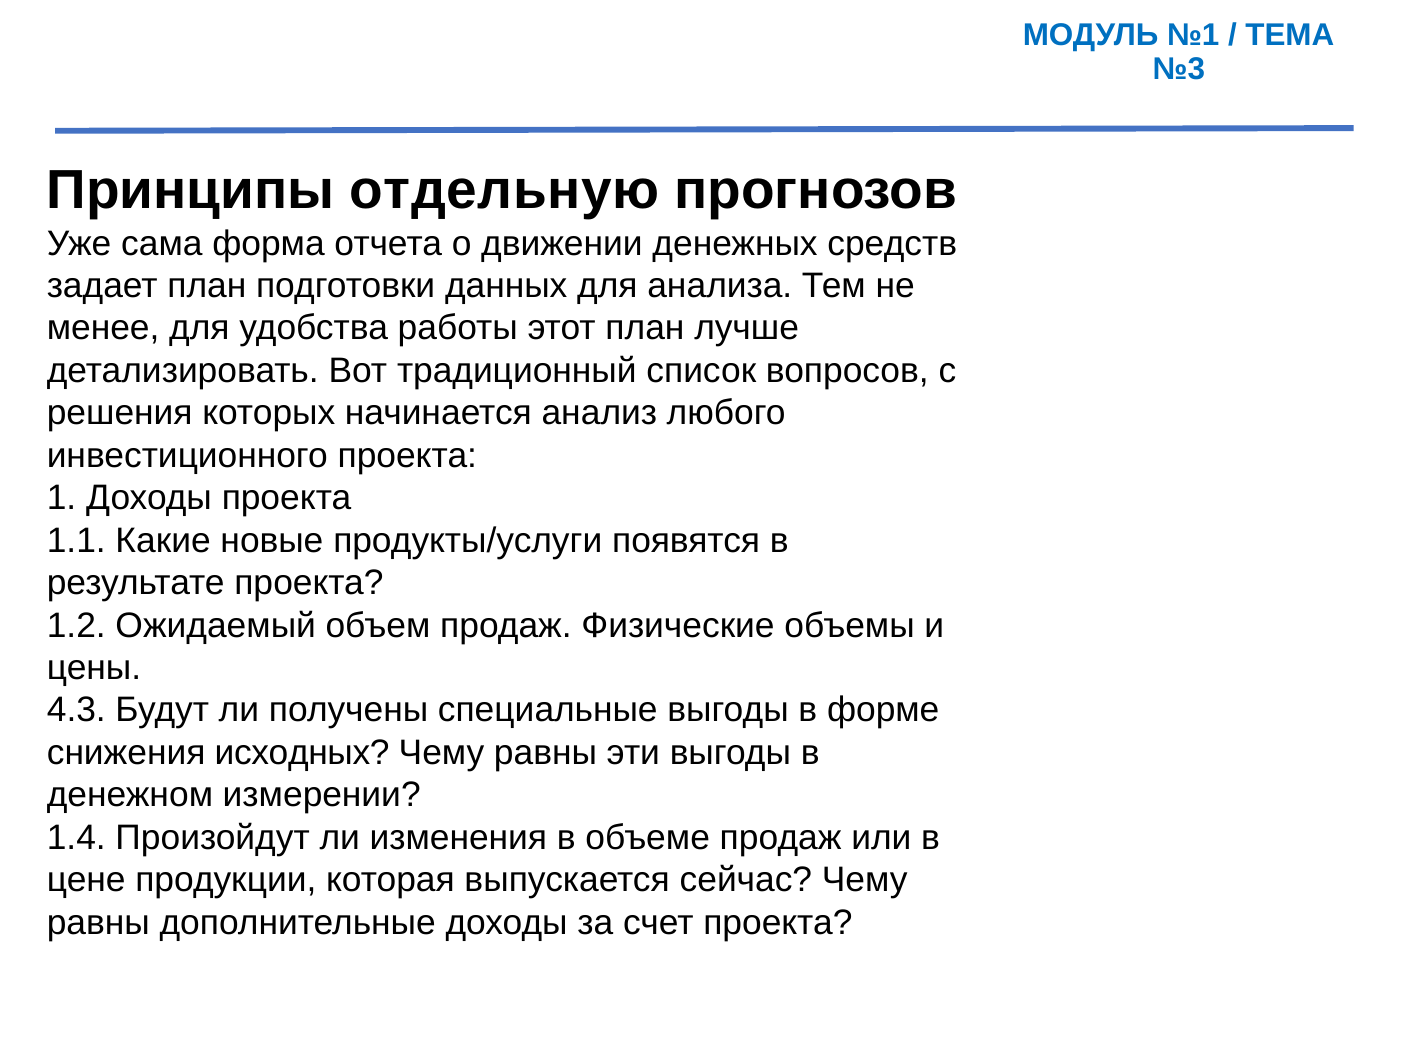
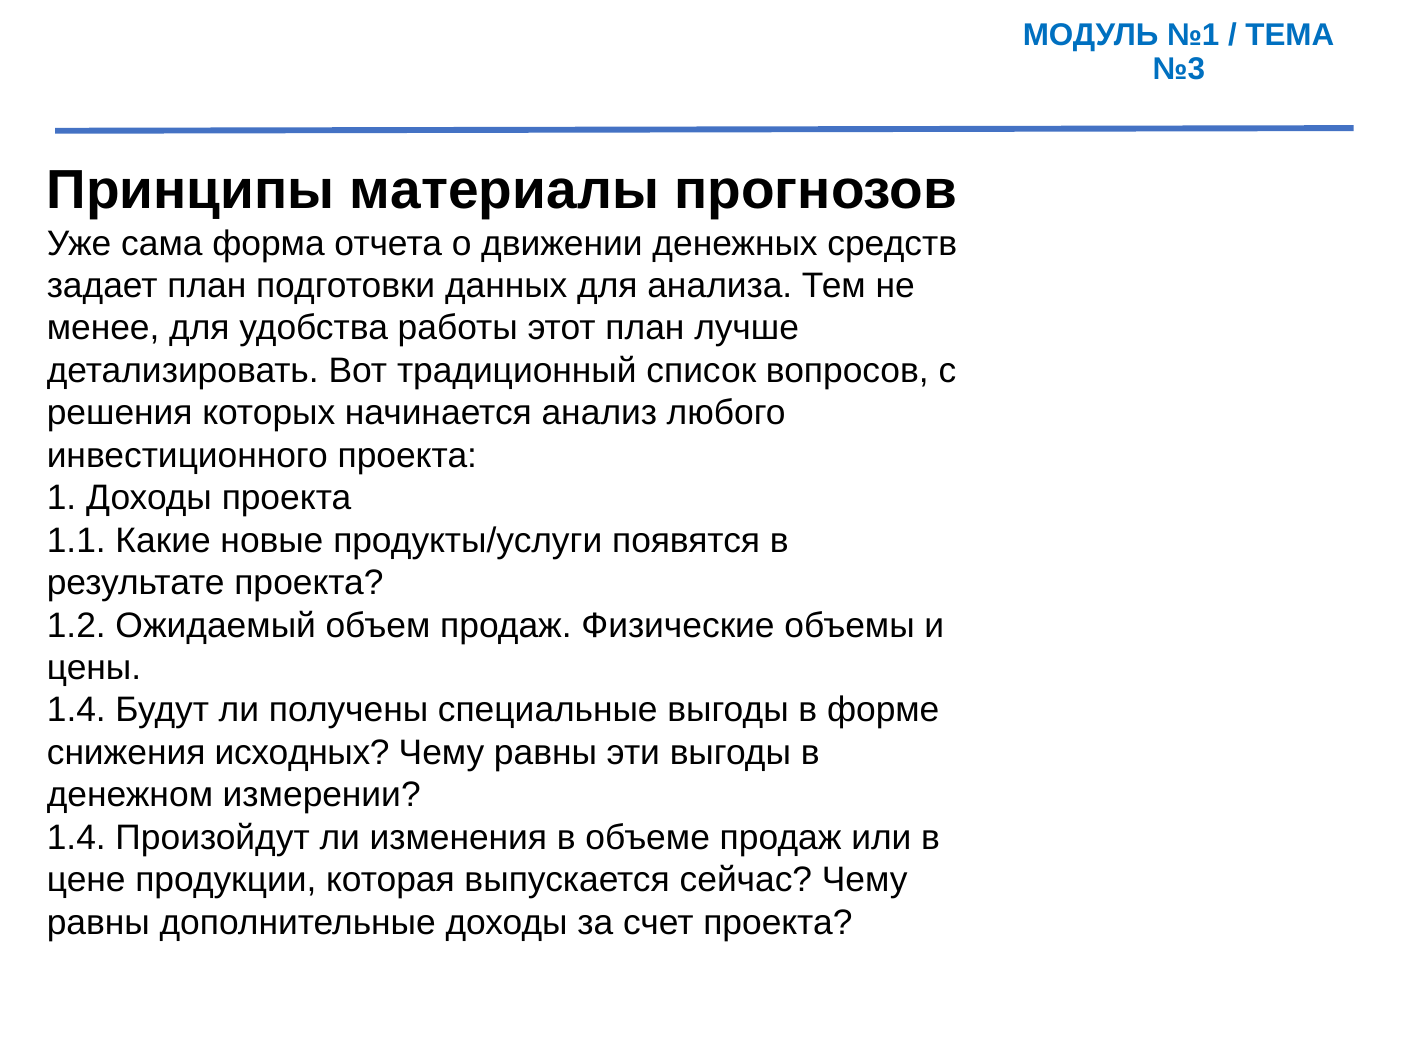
отдельную: отдельную -> материалы (505, 191)
4.3: 4.3 -> 1.4 (76, 710)
